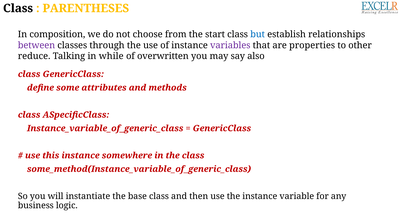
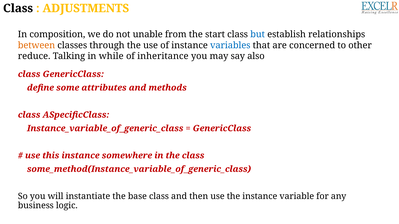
PARENTHESES: PARENTHESES -> ADJUSTMENTS (86, 8)
choose: choose -> unable (148, 34)
between colour: purple -> orange (36, 45)
variables colour: purple -> blue (230, 45)
properties: properties -> concerned (312, 45)
overwritten: overwritten -> inheritance (163, 56)
